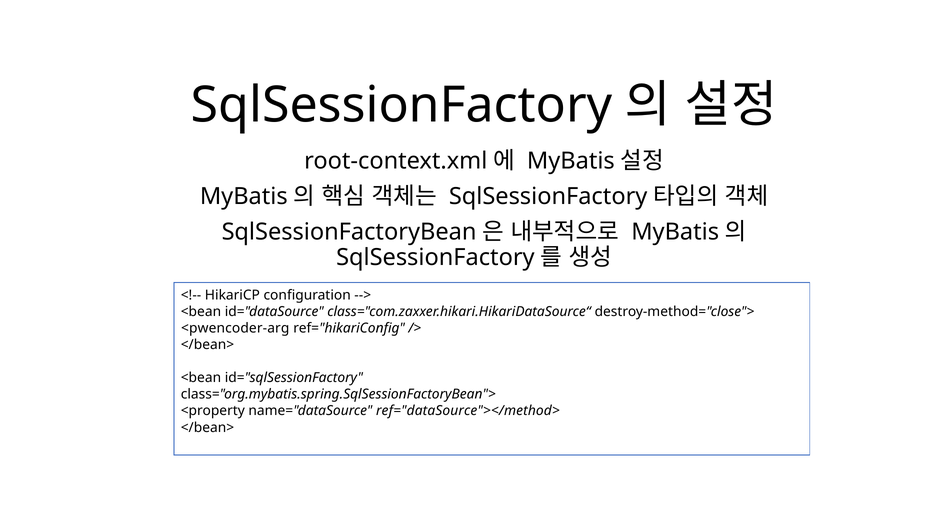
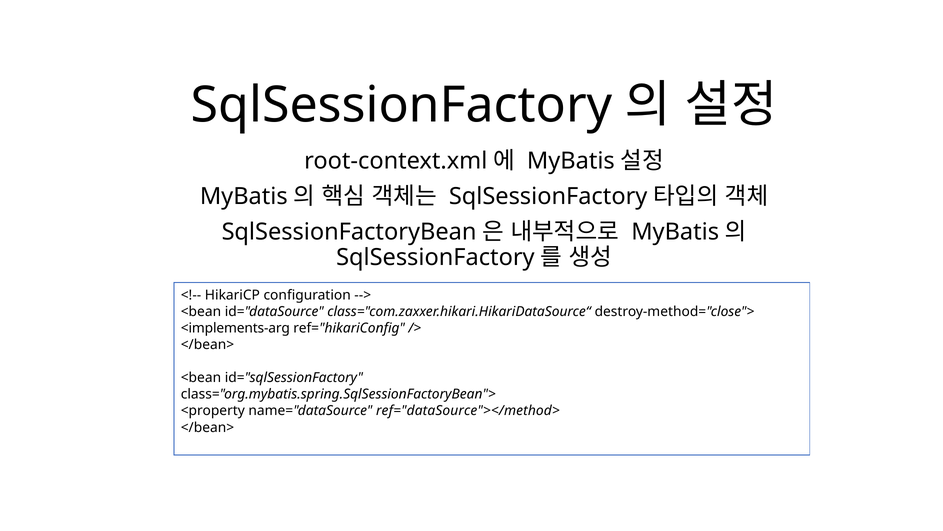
<pwencoder-arg: <pwencoder-arg -> <implements-arg (235, 328)
